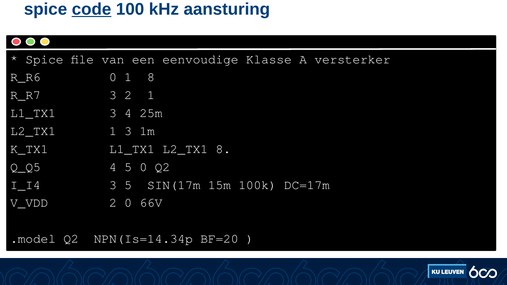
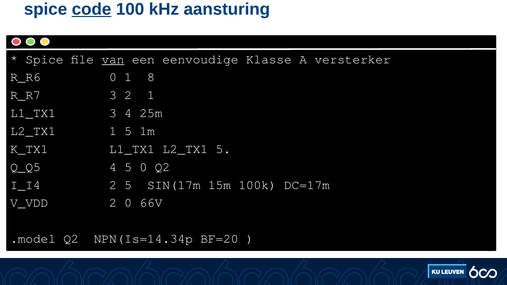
van underline: none -> present (113, 59)
1 3: 3 -> 5 (128, 131)
L2_TX1 8: 8 -> 5 (223, 149)
I_I4 3: 3 -> 2 (113, 185)
